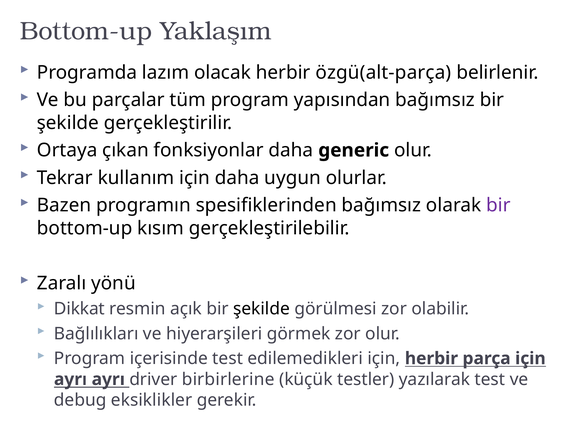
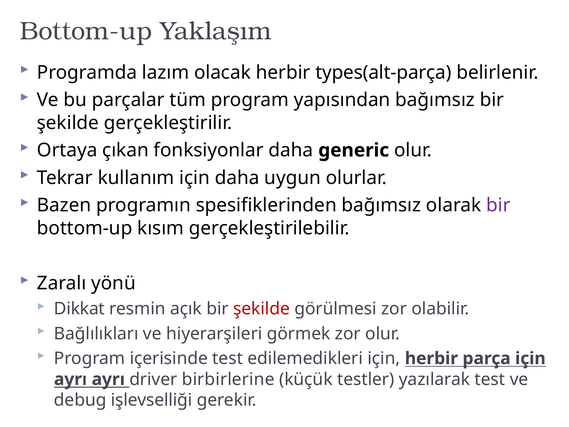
özgü(alt-parça: özgü(alt-parça -> types(alt-parça (383, 72)
şekilde colour: black -> red (262, 309)
eksiklikler: eksiklikler -> işlevselliği (152, 400)
